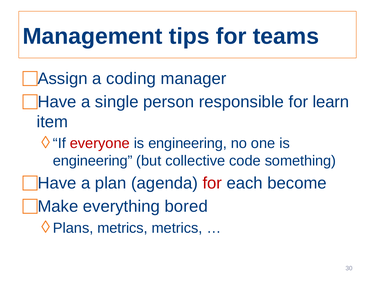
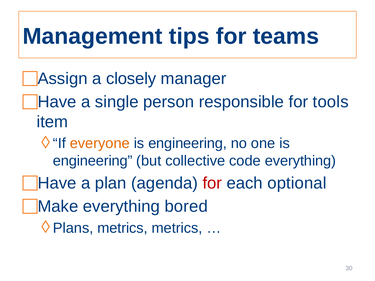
coding: coding -> closely (131, 79)
learn: learn -> tools (331, 102)
everyone colour: red -> orange (100, 144)
code something: something -> everything (300, 161)
become: become -> optional (297, 183)
